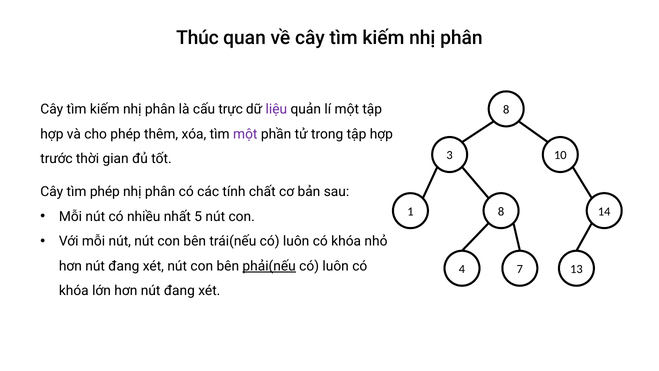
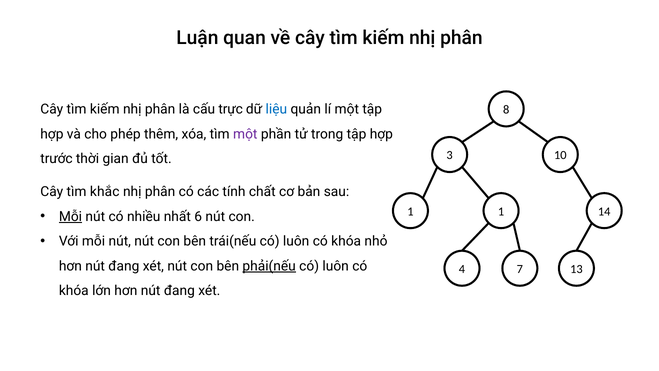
Thúc: Thúc -> Luận (197, 38)
liệu colour: purple -> blue (276, 109)
tìm phép: phép -> khắc (105, 192)
1 8: 8 -> 1 (501, 211)
Mỗi underline: none -> present (70, 216)
5: 5 -> 6 (198, 216)
